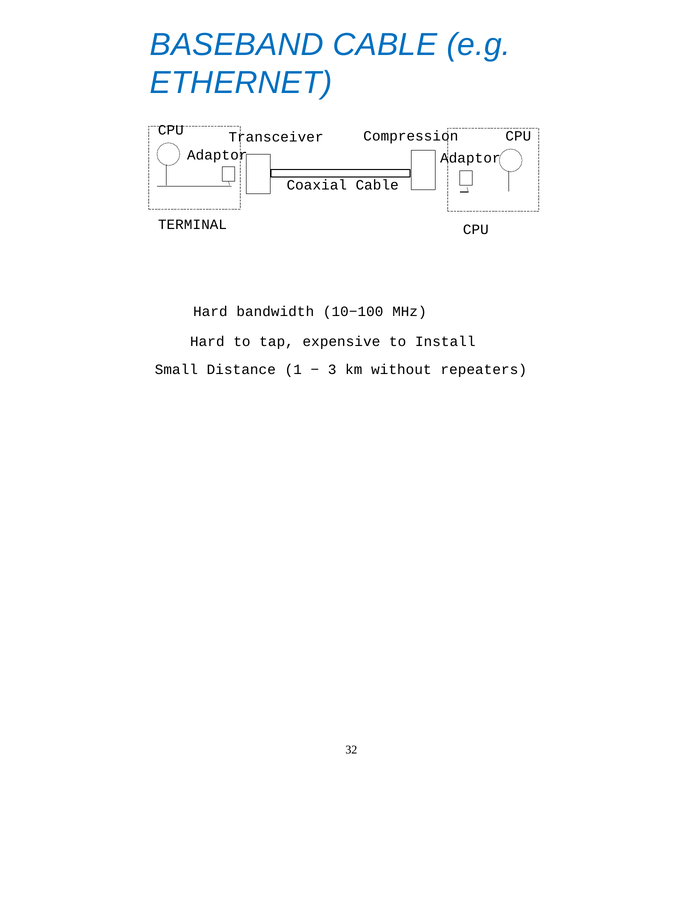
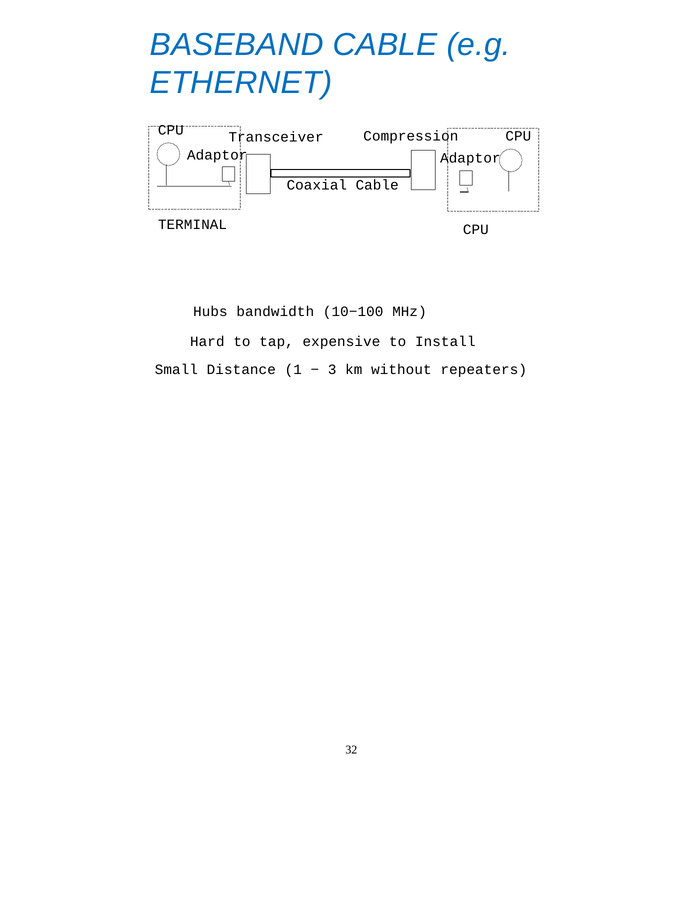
Hard: Hard -> Hubs (210, 311)
